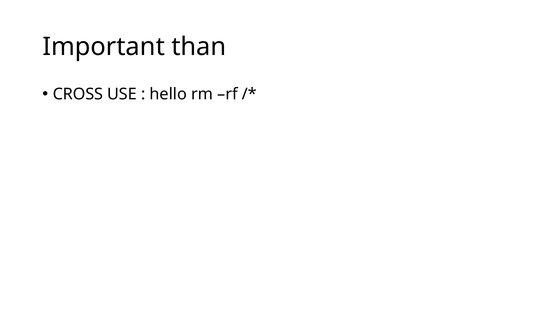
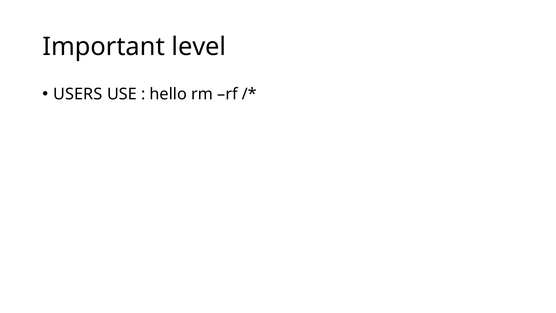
than: than -> level (199, 47)
CROSS: CROSS -> USERS (78, 94)
